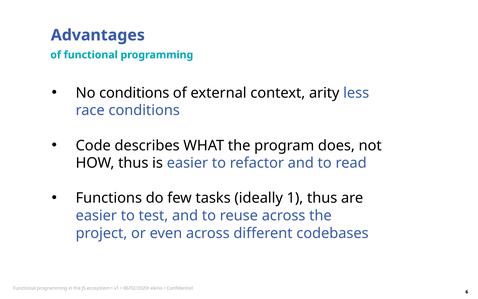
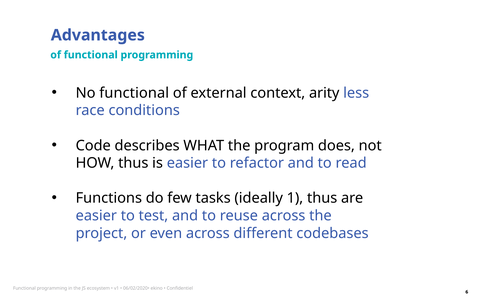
No conditions: conditions -> functional (134, 93)
